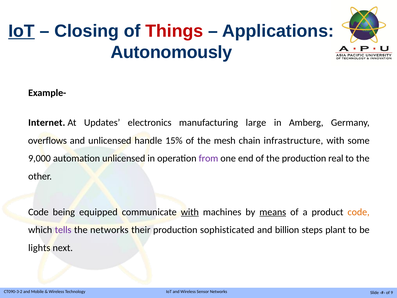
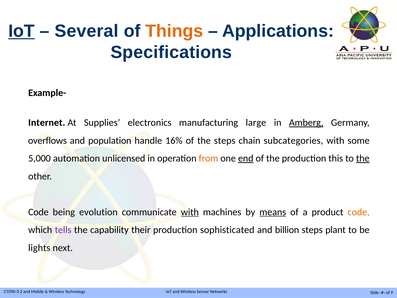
Closing: Closing -> Several (87, 31)
Things colour: red -> orange (174, 31)
Autonomously: Autonomously -> Specifications (171, 52)
Updates: Updates -> Supplies (102, 123)
Amberg underline: none -> present (306, 123)
and unlicensed: unlicensed -> population (110, 140)
15%: 15% -> 16% (174, 140)
the mesh: mesh -> steps (225, 140)
infrastructure: infrastructure -> subcategories (293, 140)
9,000: 9,000 -> 5,000 (39, 158)
from colour: purple -> orange (208, 158)
end underline: none -> present (246, 158)
real: real -> this (336, 158)
the underline: none -> present (363, 158)
equipped: equipped -> evolution (98, 212)
the networks: networks -> capability (109, 230)
